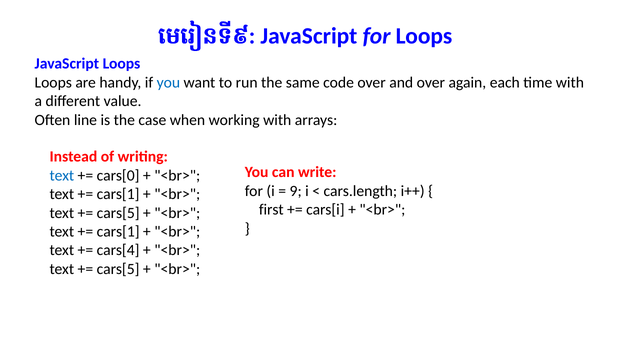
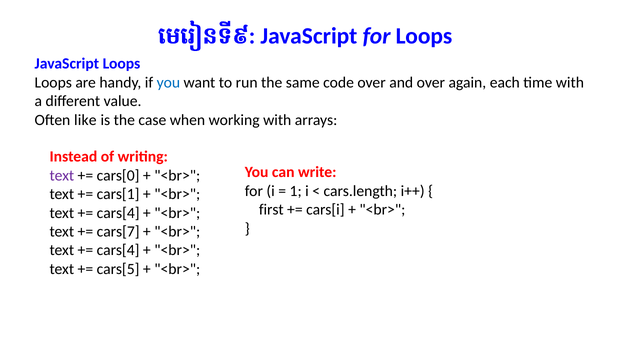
line: line -> like (85, 120)
text colour: blue -> purple (62, 176)
9: 9 -> 1 (296, 191)
cars[5: cars[5 -> cars[4 (118, 213)
cars[1: cars[1 -> cars[7 (118, 232)
